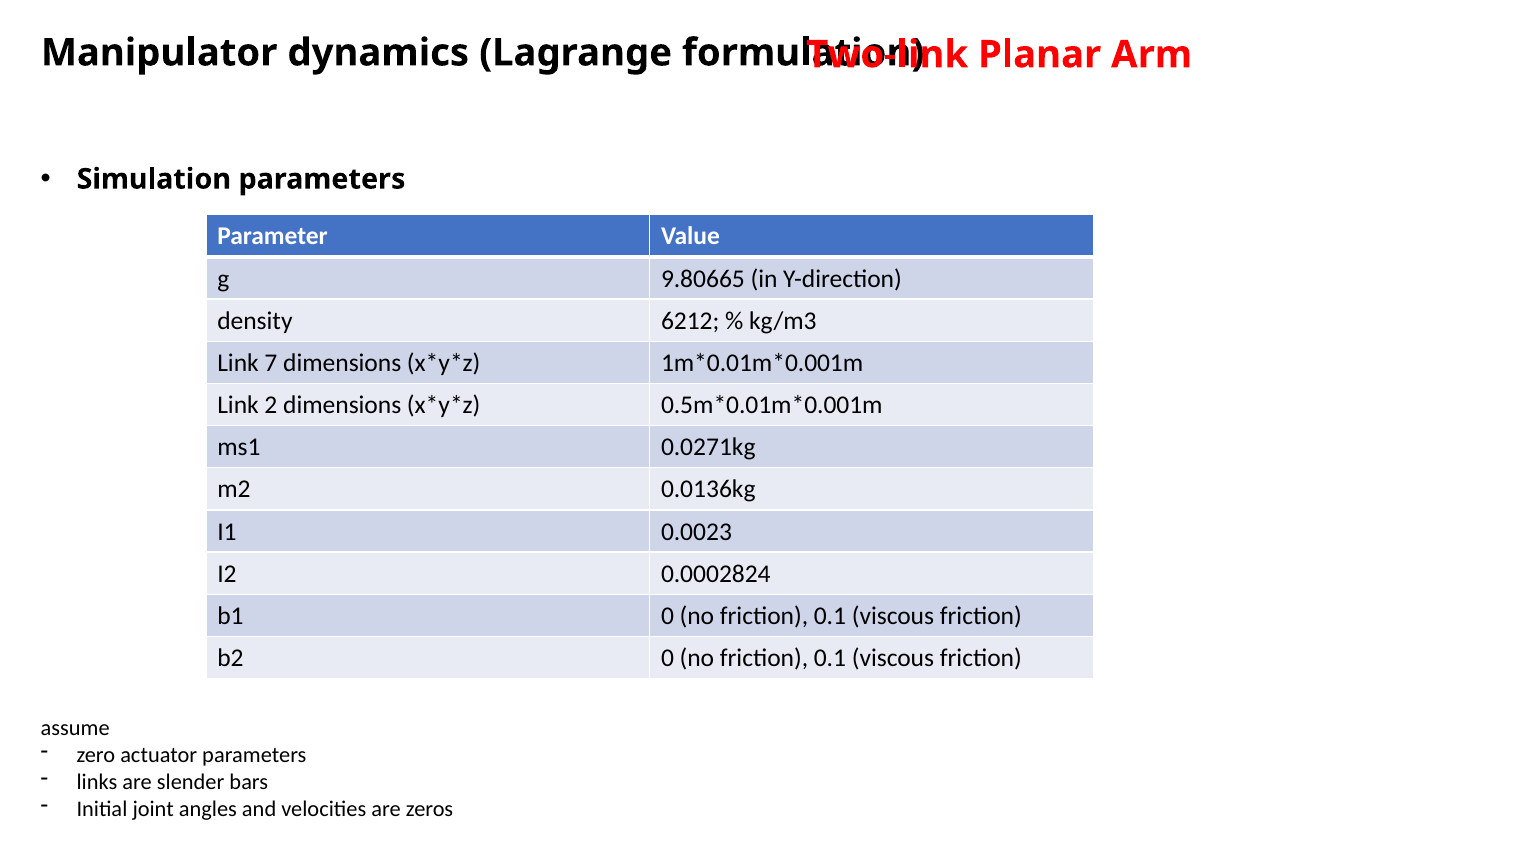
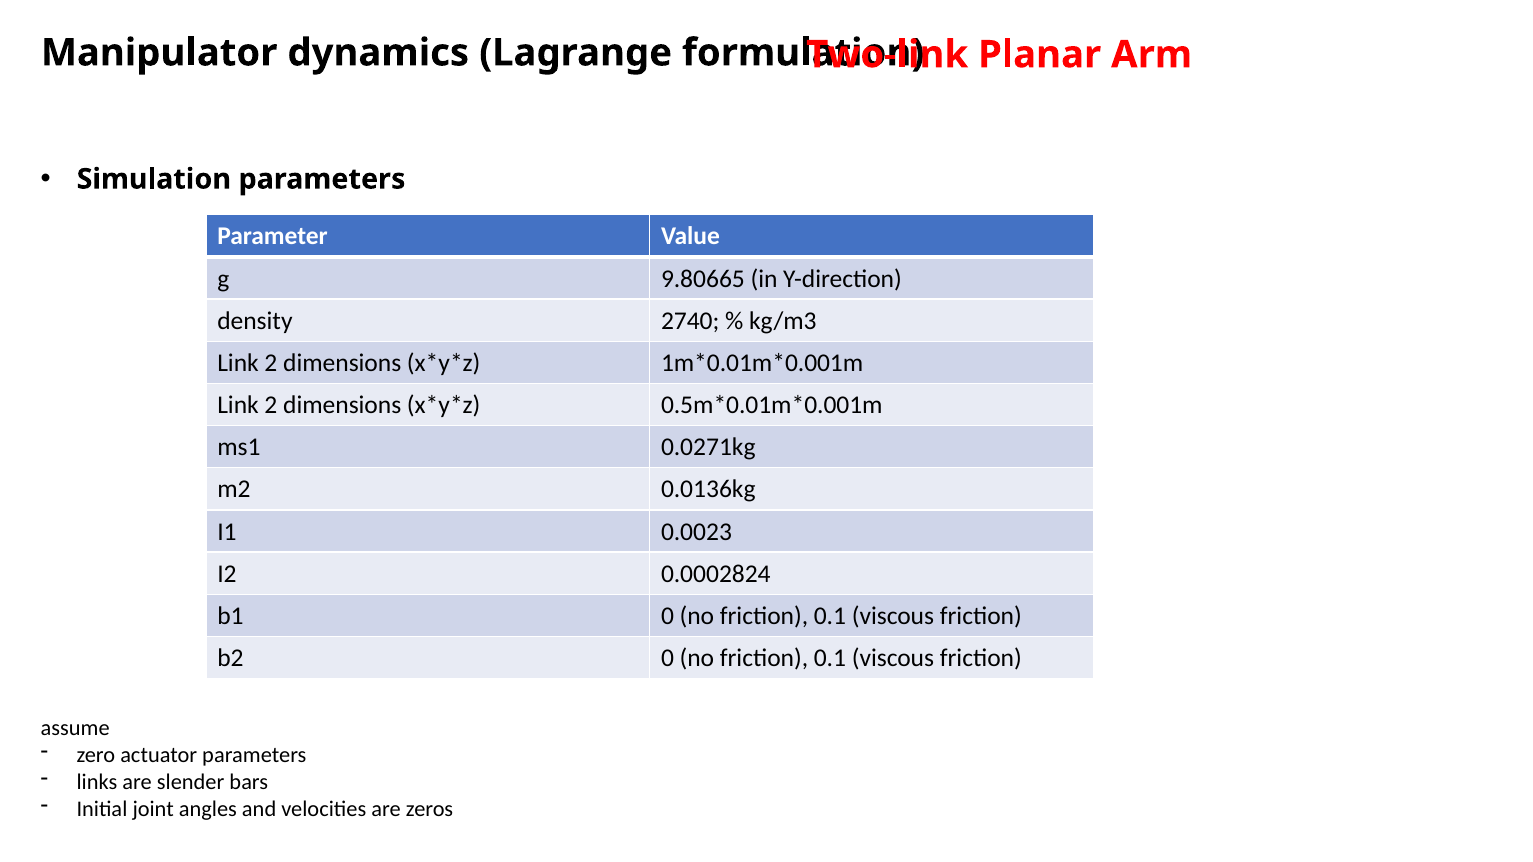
6212: 6212 -> 2740 (690, 321)
7: 7 -> 2 (271, 363)
